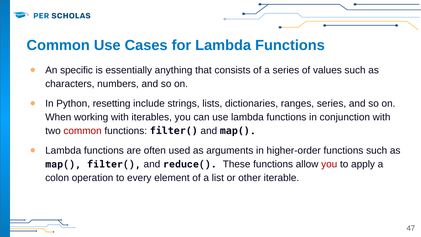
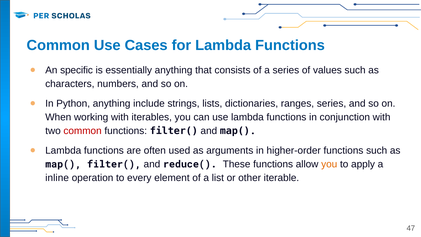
Python resetting: resetting -> anything (112, 103)
you colour: red -> orange (329, 164)
colon: colon -> inline (57, 178)
